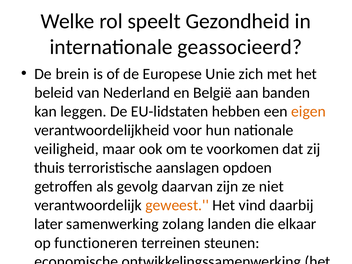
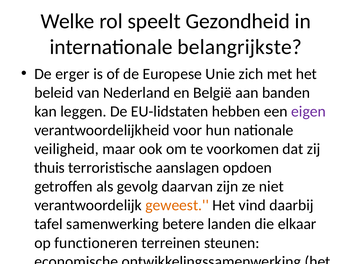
geassocieerd: geassocieerd -> belangrijkste (240, 47)
brein: brein -> erger (72, 74)
eigen colour: orange -> purple (308, 111)
later: later -> tafel (49, 224)
zolang: zolang -> betere (183, 224)
